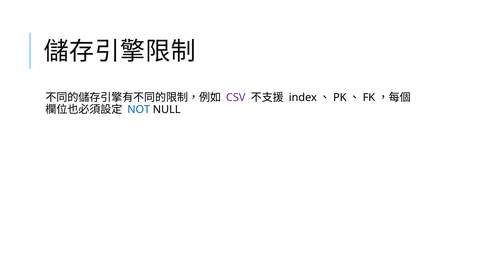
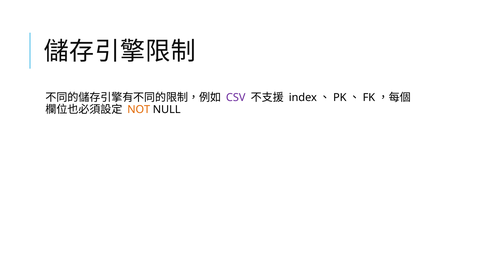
NOT colour: blue -> orange (139, 109)
